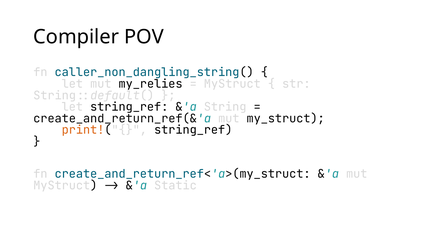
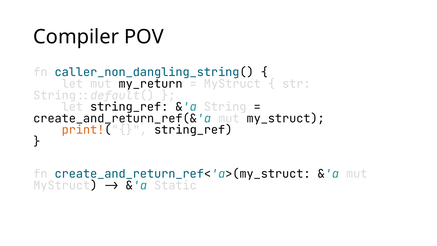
my_relies: my_relies -> my_return (151, 84)
